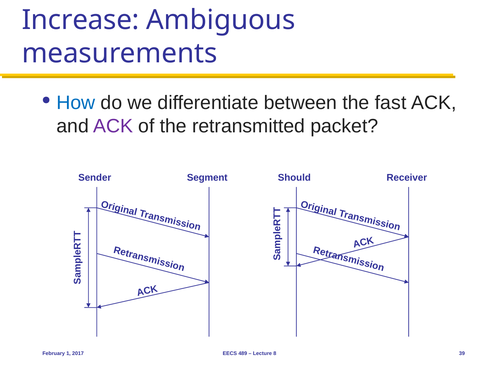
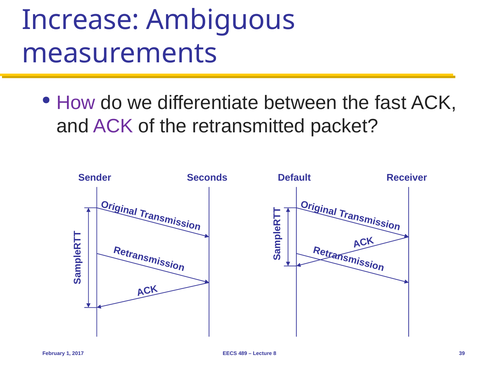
How colour: blue -> purple (76, 103)
Segment: Segment -> Seconds (207, 178)
Should: Should -> Default (294, 178)
